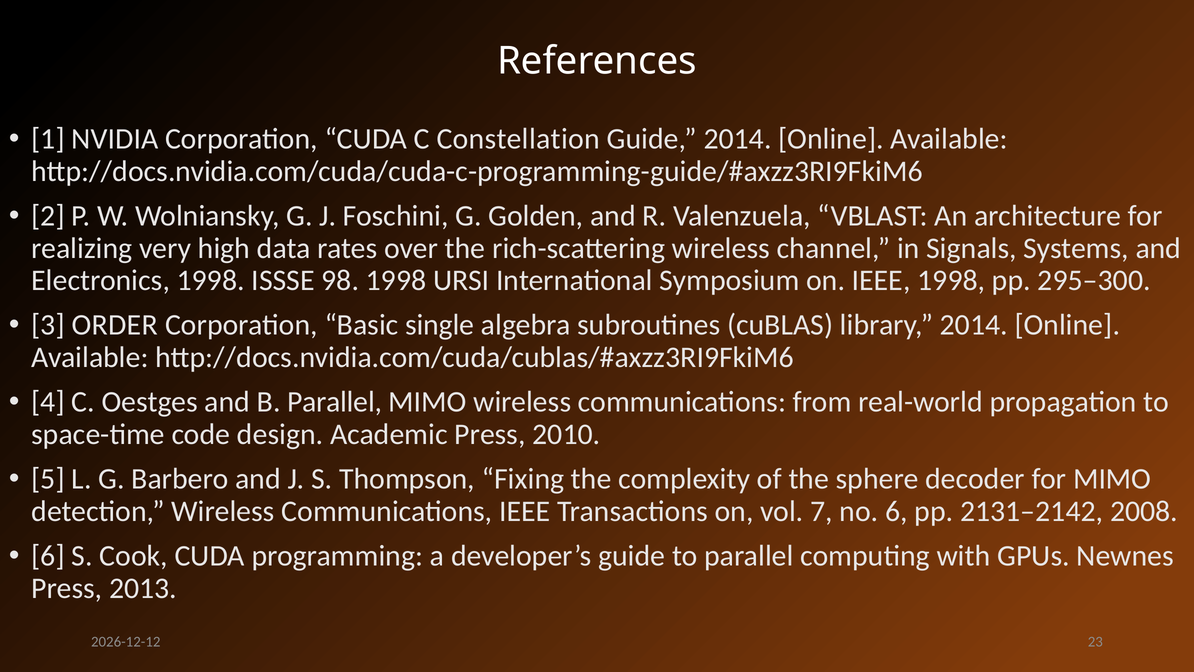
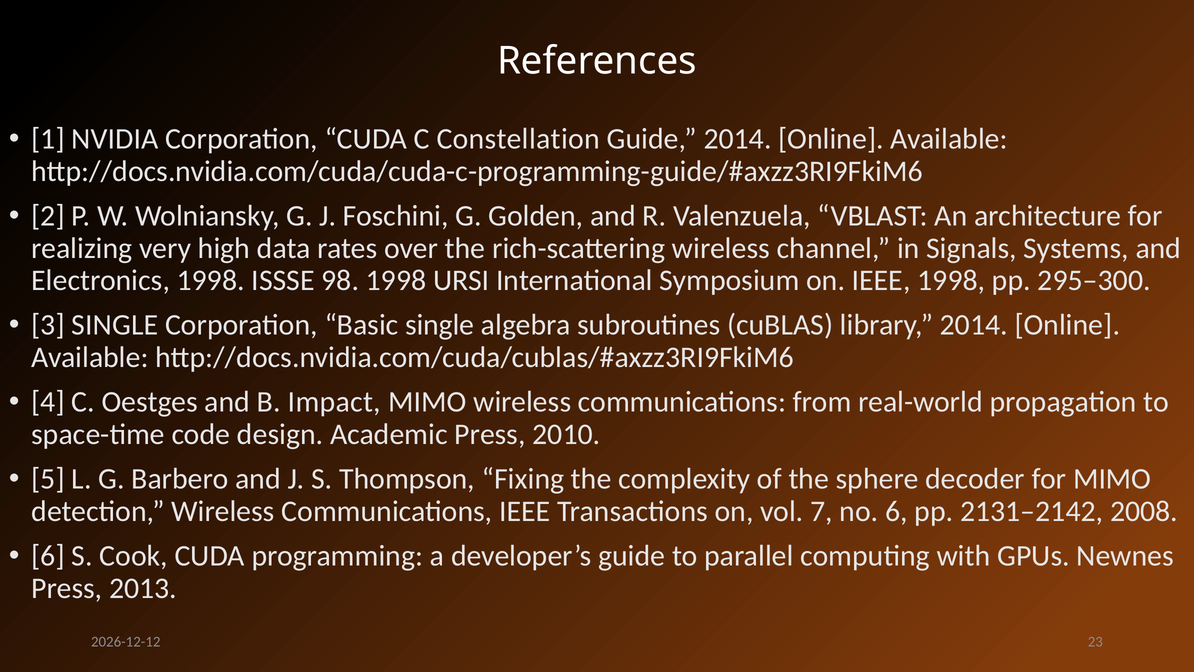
3 ORDER: ORDER -> SINGLE (115, 325)
B Parallel: Parallel -> Impact (334, 402)
